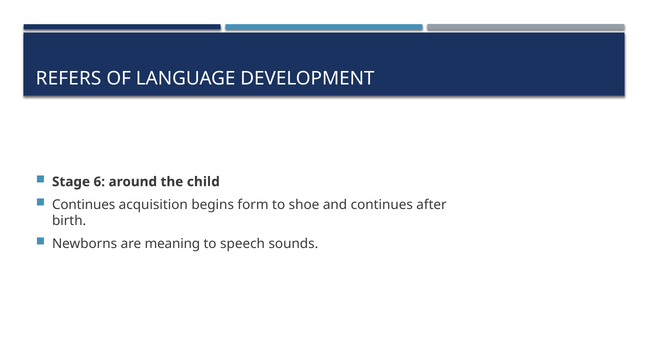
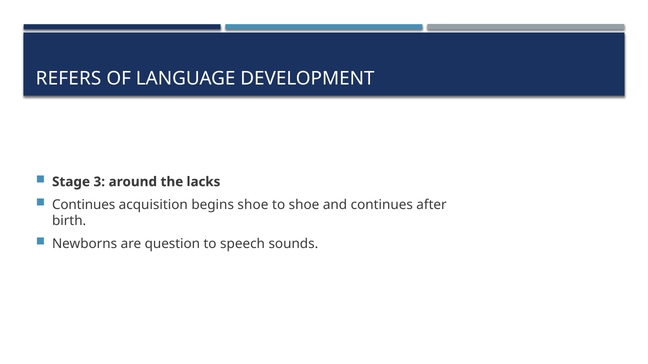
6: 6 -> 3 (99, 182)
child: child -> lacks (203, 182)
begins form: form -> shoe (253, 205)
meaning: meaning -> question (172, 244)
